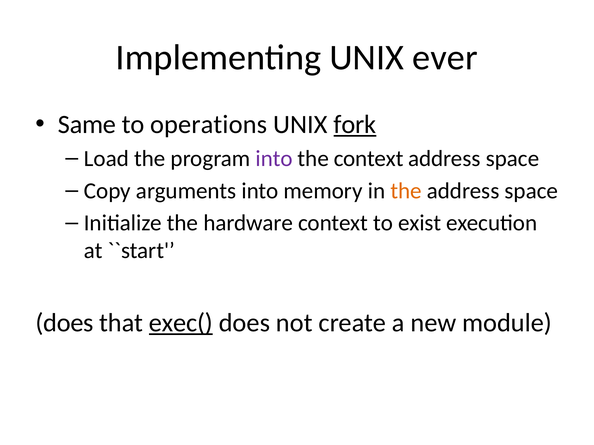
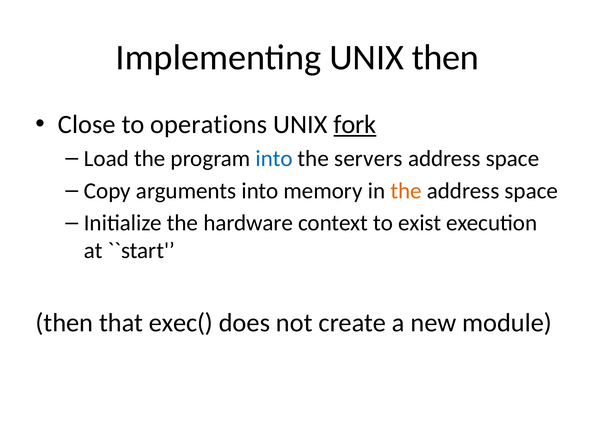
UNIX ever: ever -> then (445, 58)
Same: Same -> Close (87, 125)
into colour: purple -> blue (274, 159)
the context: context -> servers (368, 159)
does: does -> then (64, 323)
exec( underline: present -> none (181, 323)
